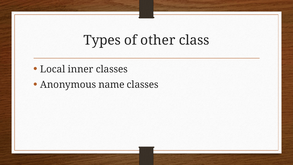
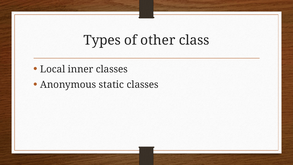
name: name -> static (111, 85)
